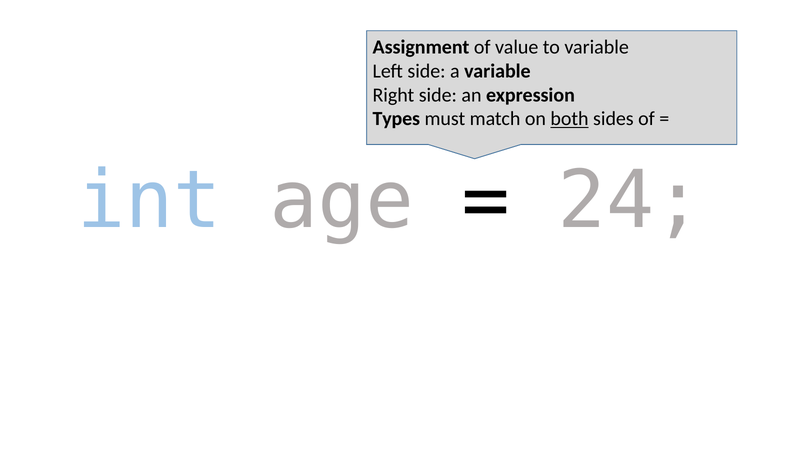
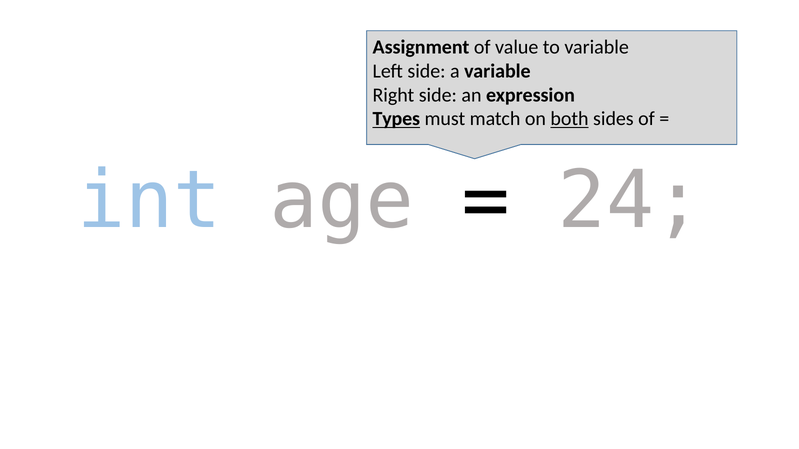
Types underline: none -> present (396, 119)
